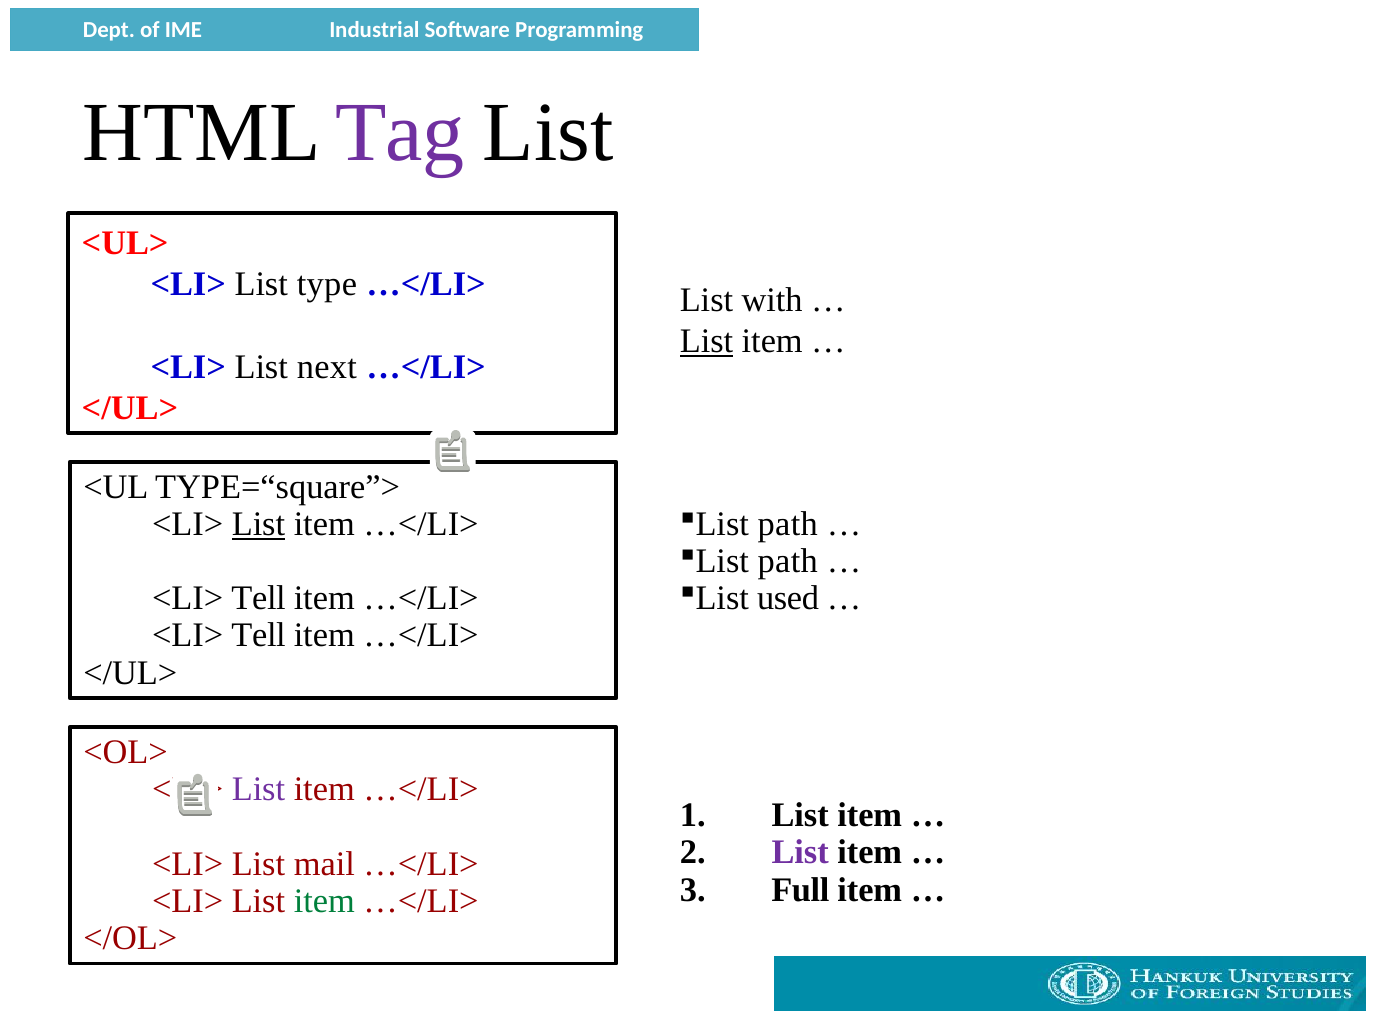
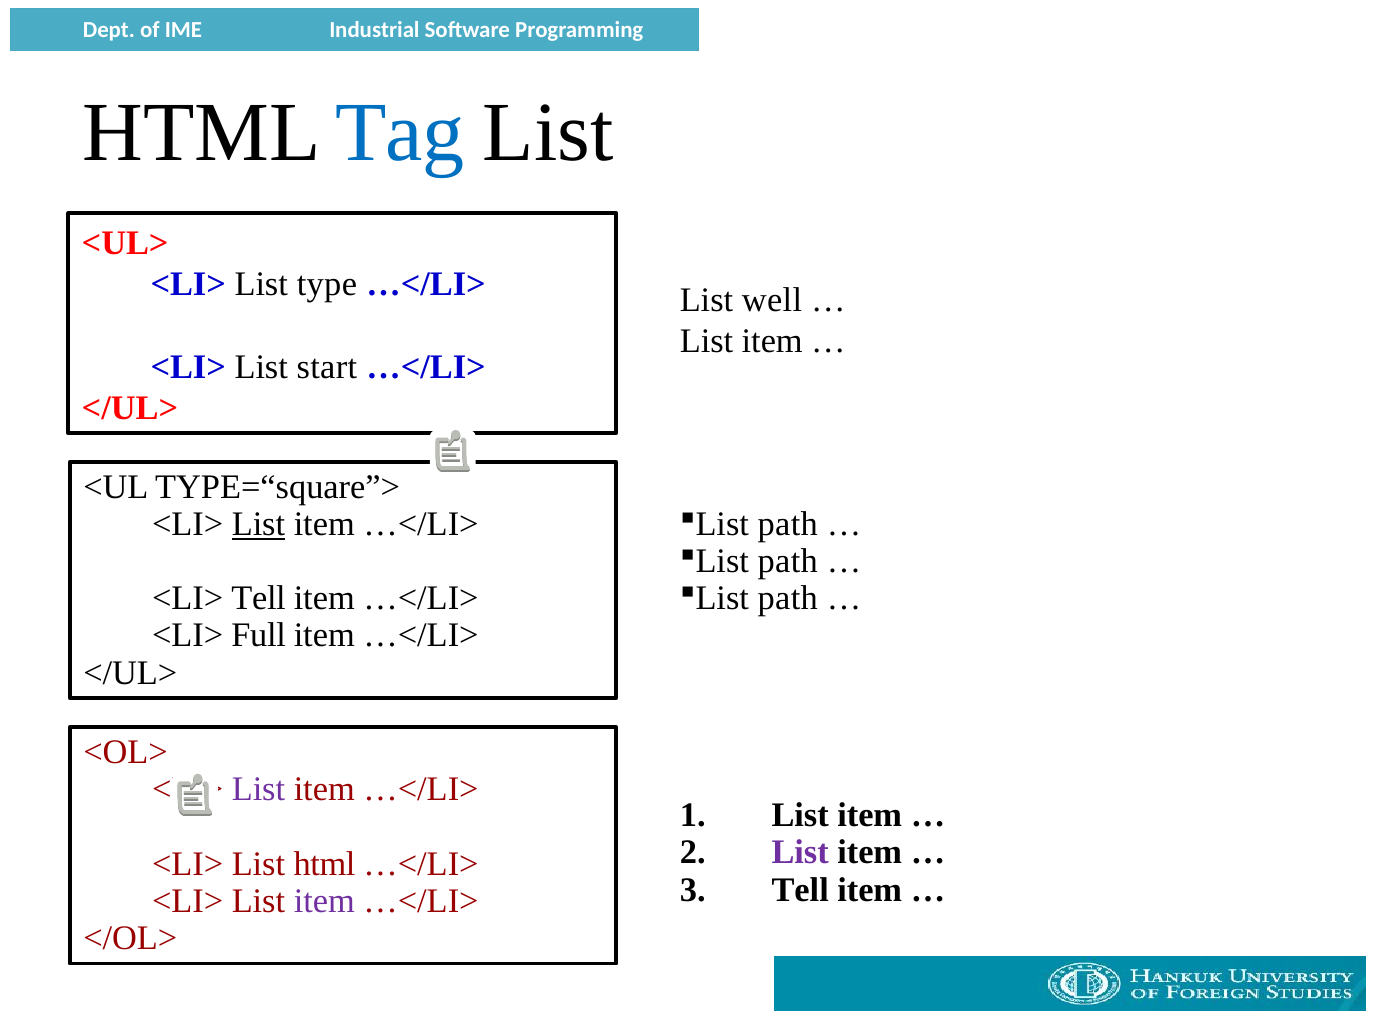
Tag colour: purple -> blue (400, 133)
with: with -> well (772, 300)
List underline: present -> none (706, 342)
next: next -> start (327, 367)
used: used -> path (788, 598)
Tell: Tell -> Full (259, 636)
List mail: mail -> html (324, 864)
Full: Full -> Tell (800, 890)
item colour: green -> purple (324, 901)
